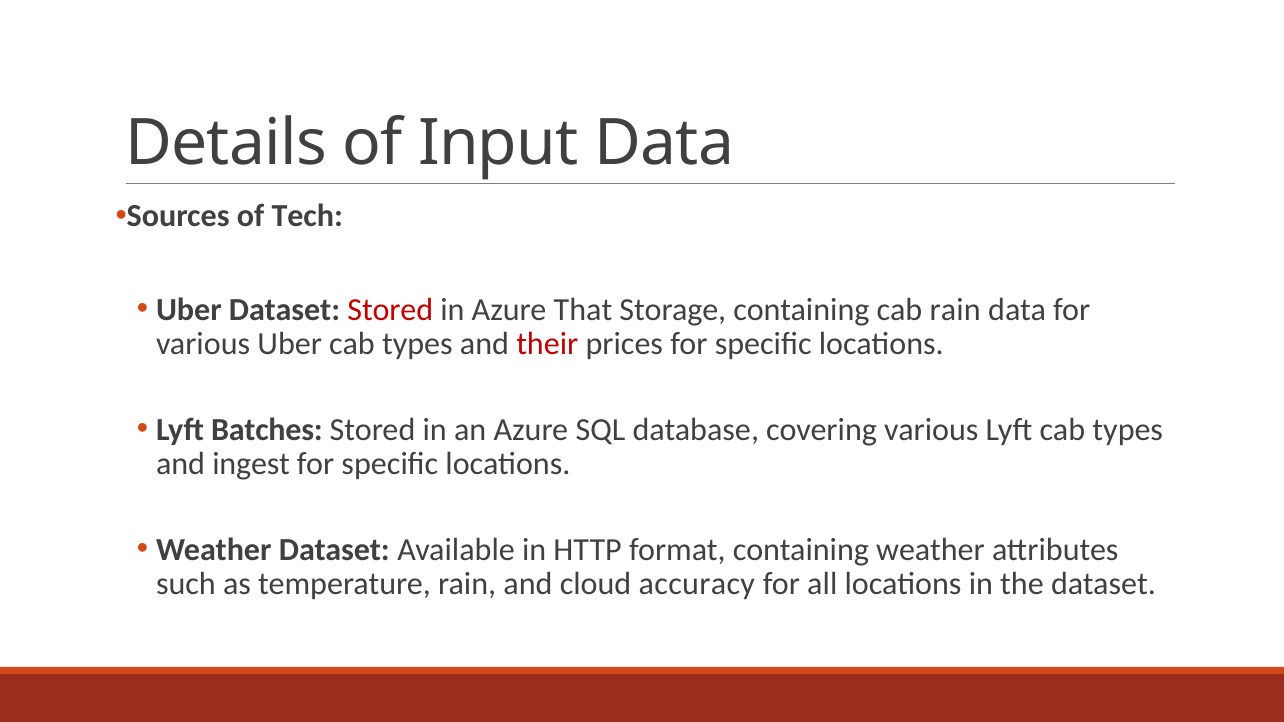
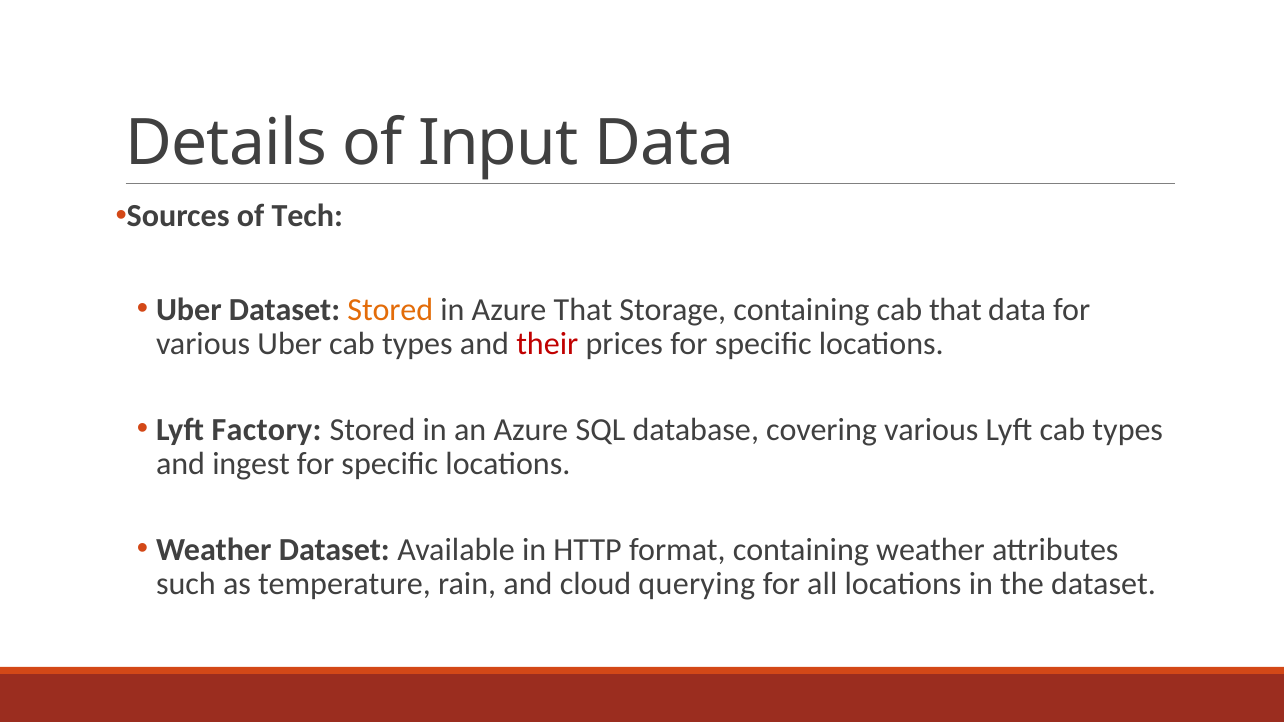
Stored colour: red -> orange (390, 310)
cab rain: rain -> that (955, 310)
Batches: Batches -> Factory (267, 430)
accuracy: accuracy -> querying (697, 584)
